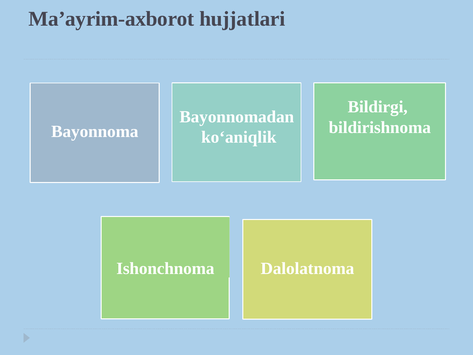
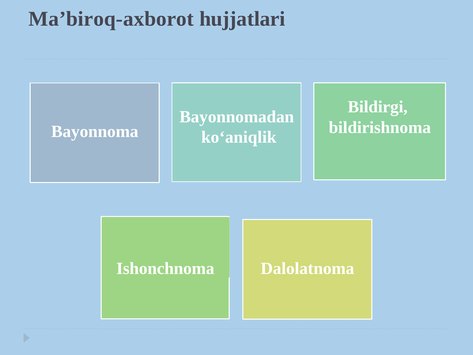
Ma’ayrim-axborot: Ma’ayrim-axborot -> Ma’biroq-axborot (111, 19)
